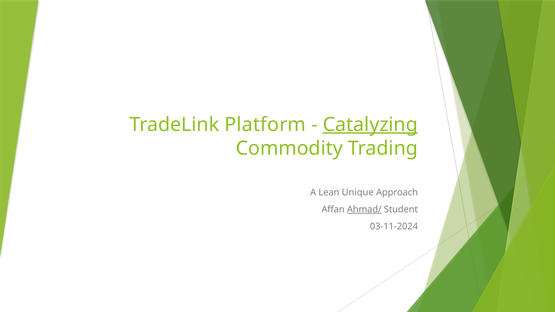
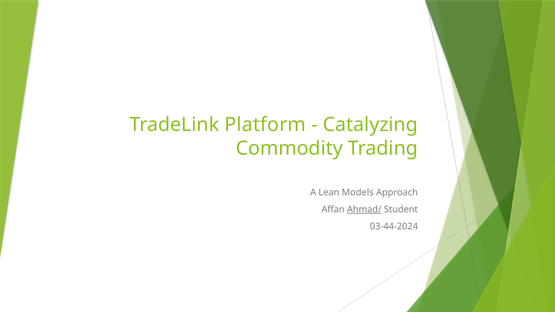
Catalyzing underline: present -> none (370, 125)
Unique: Unique -> Models (358, 193)
03-11-2024: 03-11-2024 -> 03-44-2024 (394, 226)
